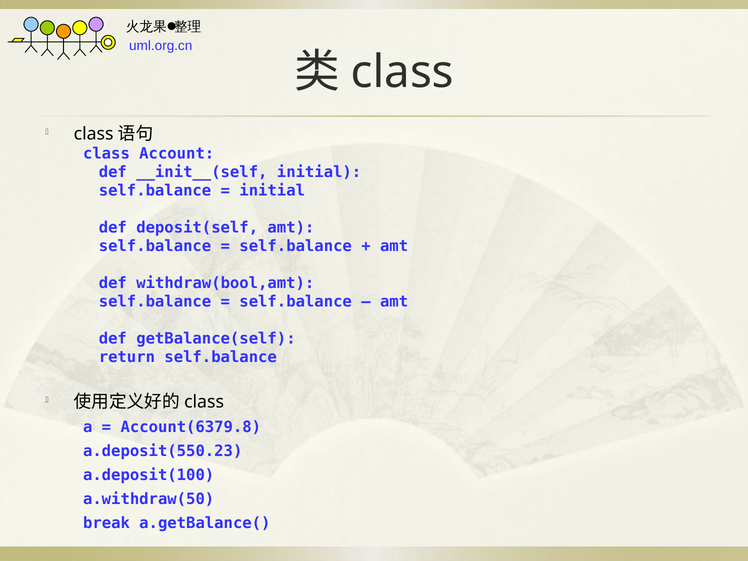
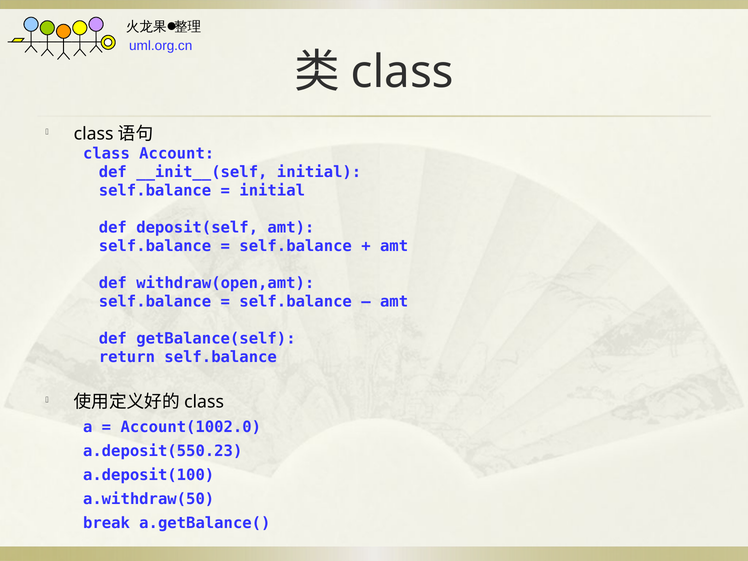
withdraw(bool,amt: withdraw(bool,amt -> withdraw(open,amt (225, 283)
Account(6379.8: Account(6379.8 -> Account(1002.0 (191, 427)
